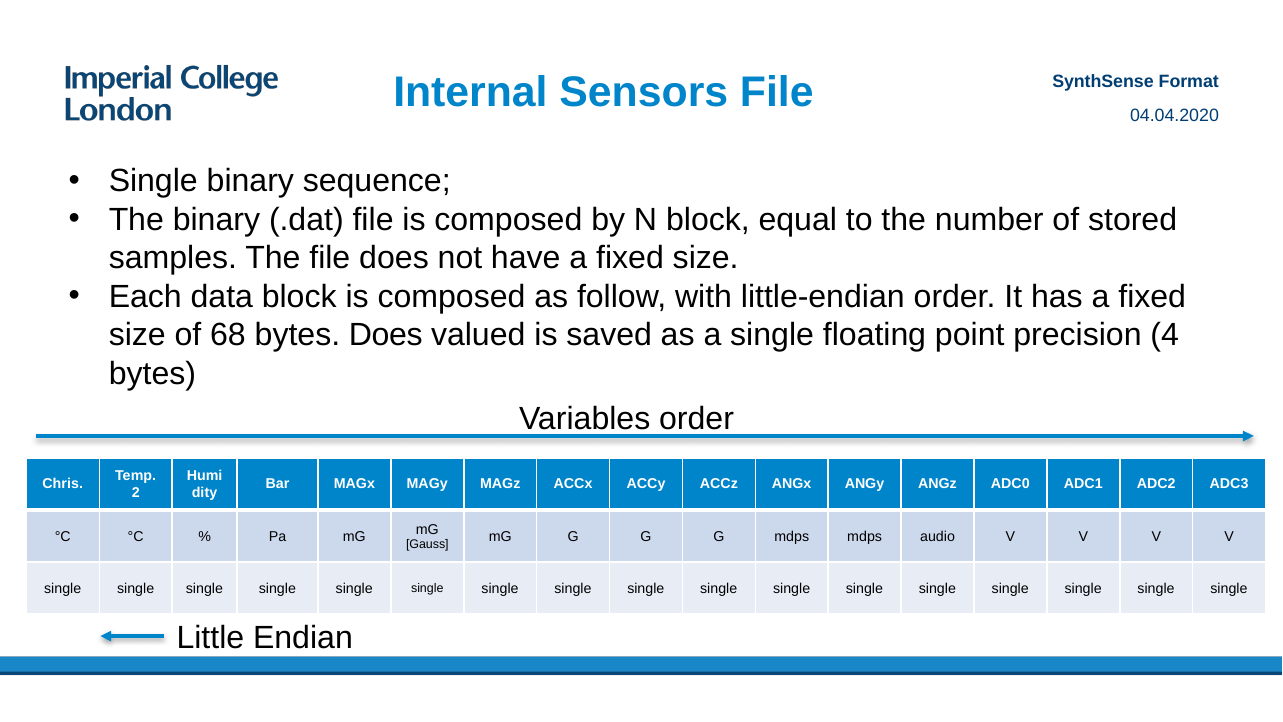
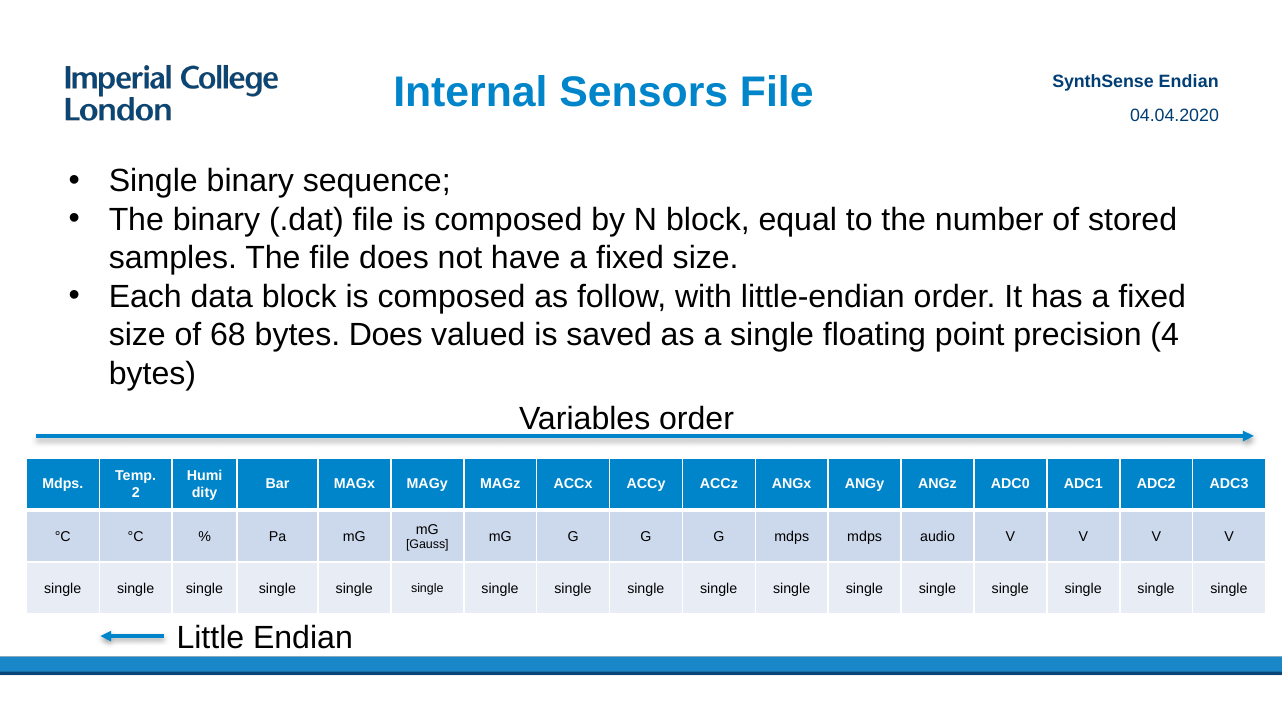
SynthSense Format: Format -> Endian (1189, 82)
Chris: Chris -> Mdps (63, 484)
